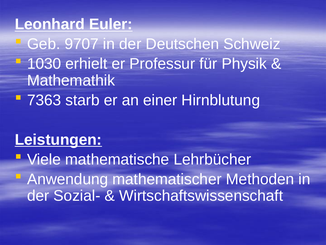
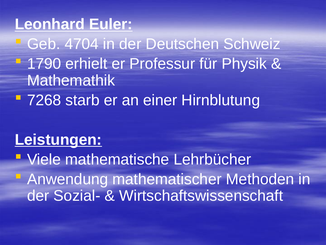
9707: 9707 -> 4704 (82, 44)
1030: 1030 -> 1790 (44, 64)
7363: 7363 -> 7268 (44, 100)
